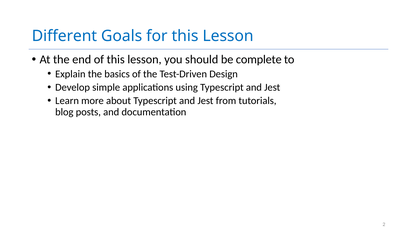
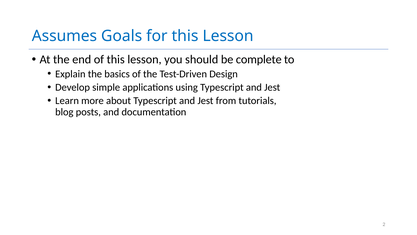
Different: Different -> Assumes (64, 36)
